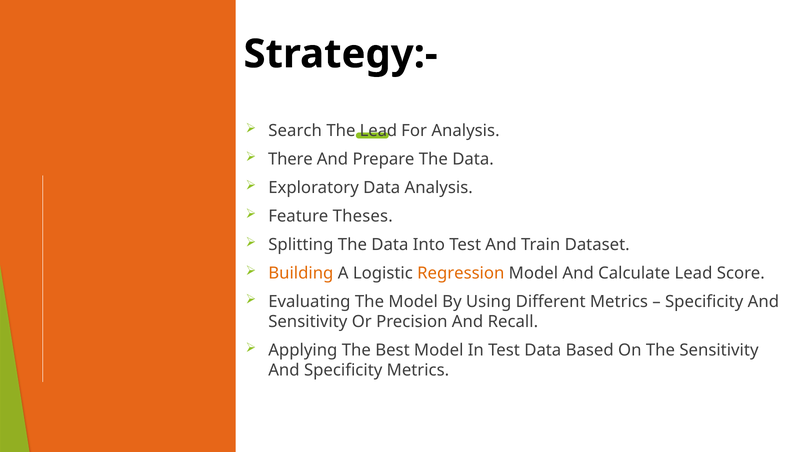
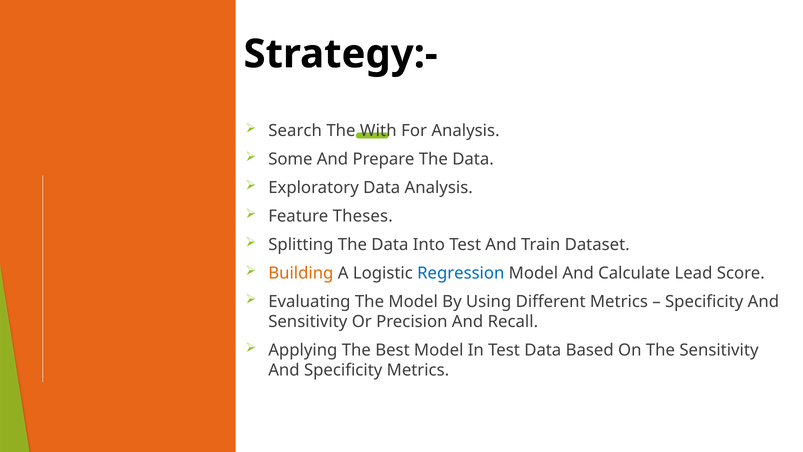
The Lead: Lead -> With (378, 131)
There: There -> Some (290, 159)
Regression colour: orange -> blue (461, 273)
